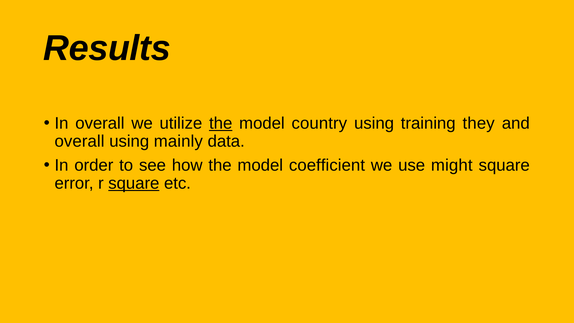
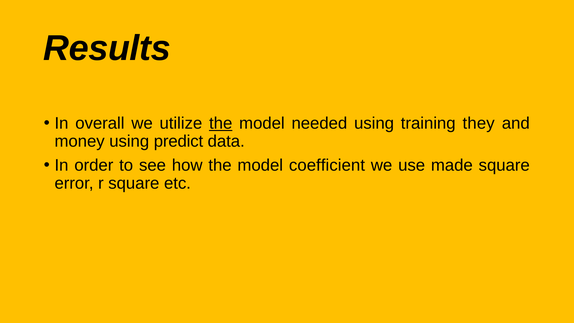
country: country -> needed (319, 123)
overall: overall -> money (80, 141)
mainly: mainly -> predict (178, 141)
might: might -> made (452, 165)
square underline: present -> none (134, 183)
